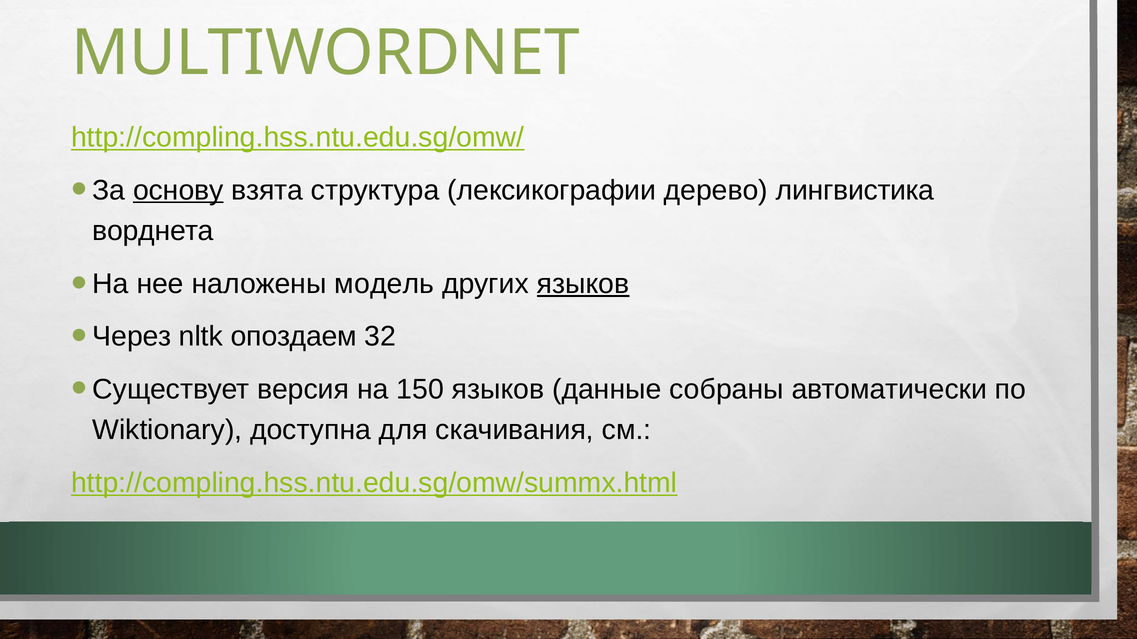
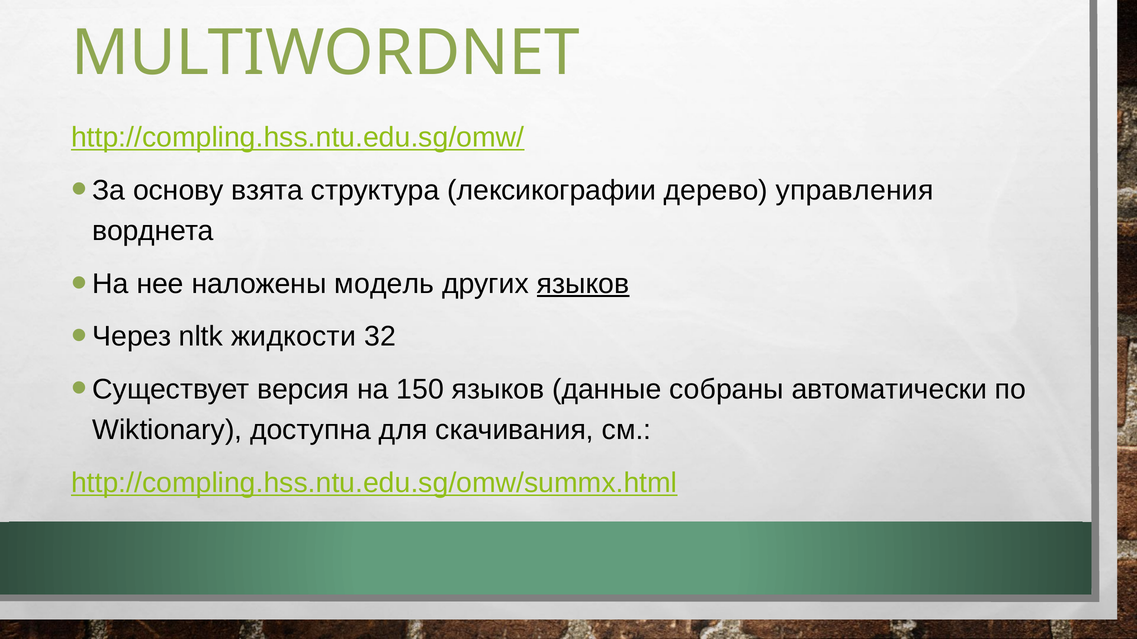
основу underline: present -> none (178, 190)
лингвистика: лингвистика -> управления (855, 190)
опоздаем: опоздаем -> жидкости (294, 337)
